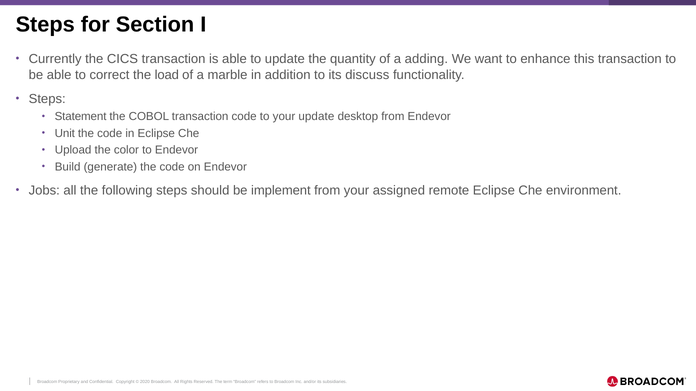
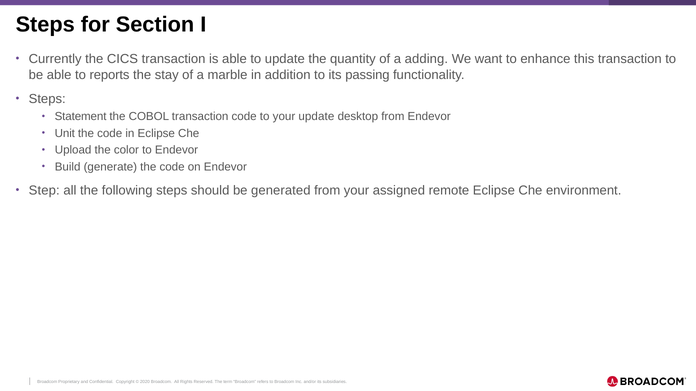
correct: correct -> reports (110, 75)
load: load -> stay (167, 75)
discuss: discuss -> passing (367, 75)
Jobs: Jobs -> Step (44, 191)
implement: implement -> generated (281, 191)
